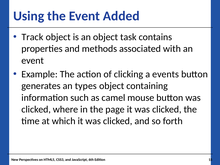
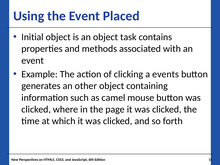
Added: Added -> Placed (121, 16)
Track: Track -> Initial (32, 37)
types: types -> other (86, 86)
